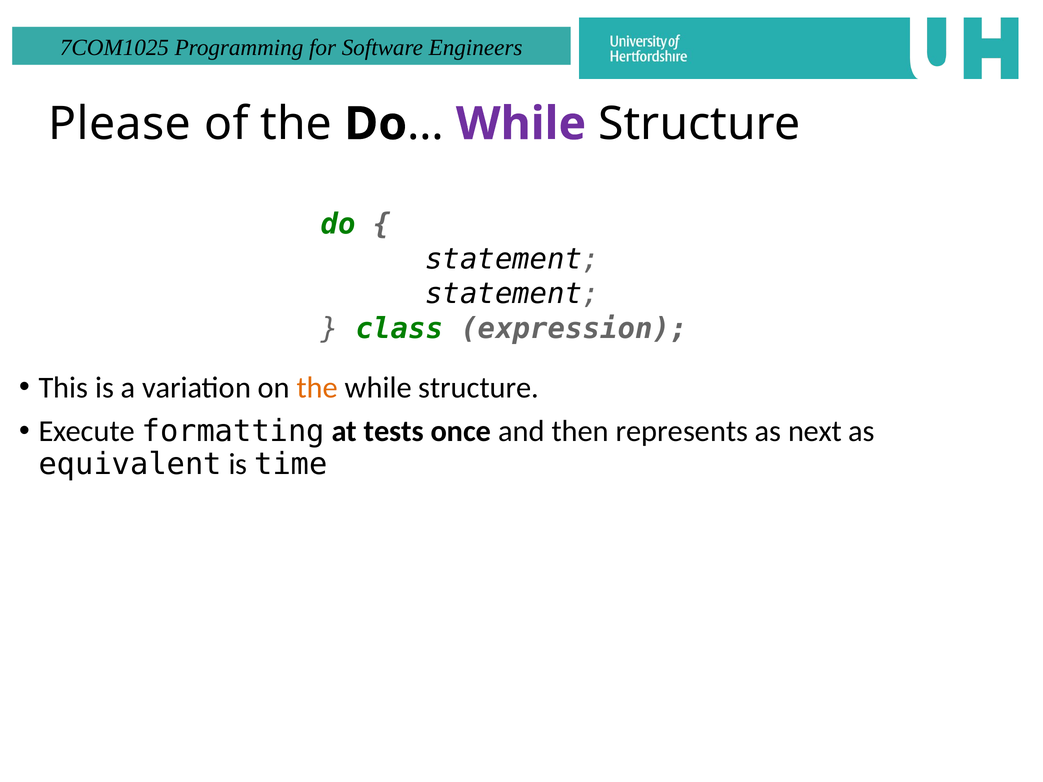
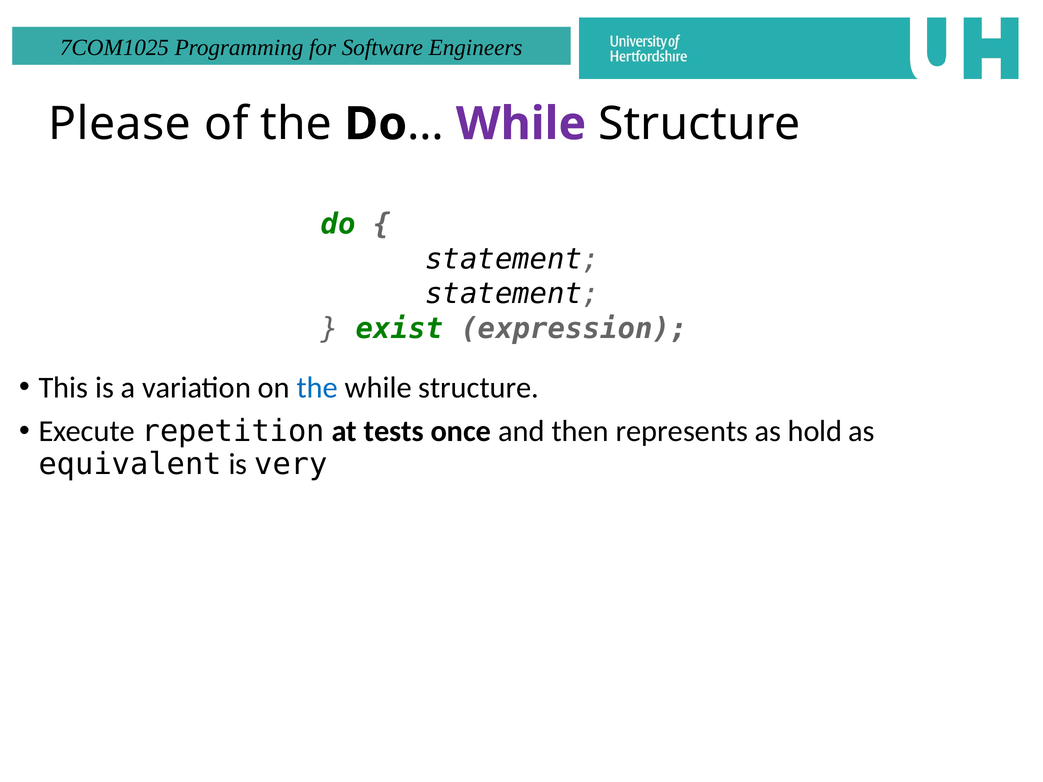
class: class -> exist (399, 329)
the colour: orange -> blue (317, 388)
formatting: formatting -> repetition (233, 431)
next: next -> hold (815, 431)
time: time -> very (291, 464)
